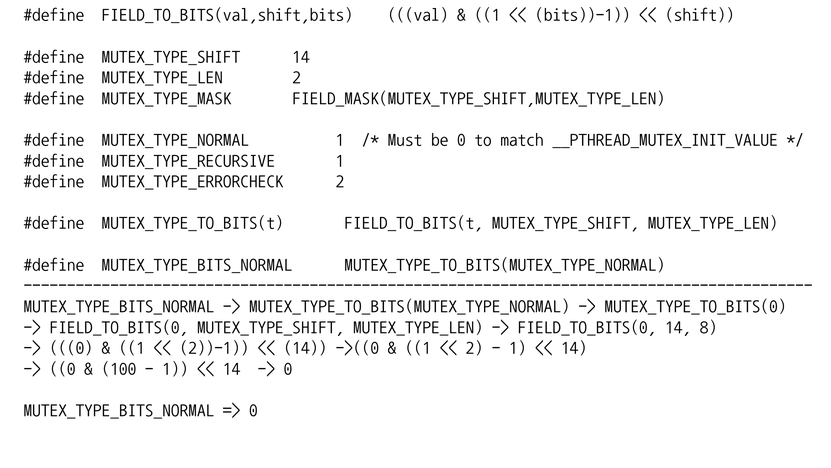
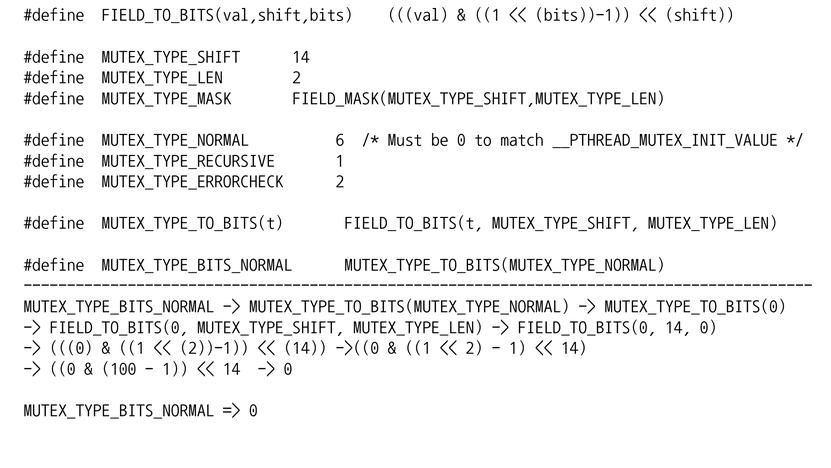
MUTEX_TYPE_NORMAL 1: 1 -> 6 (340, 139)
14 8: 8 -> 0 (709, 326)
